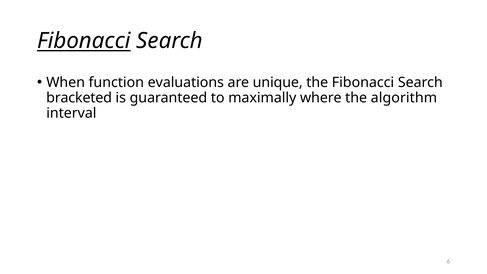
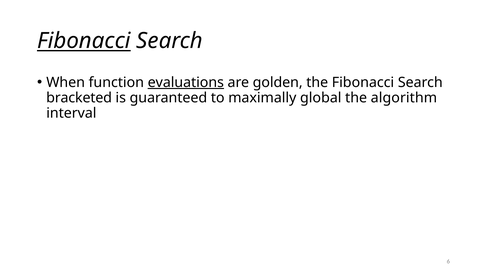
evaluations underline: none -> present (186, 82)
unique: unique -> golden (278, 82)
where: where -> global (321, 98)
